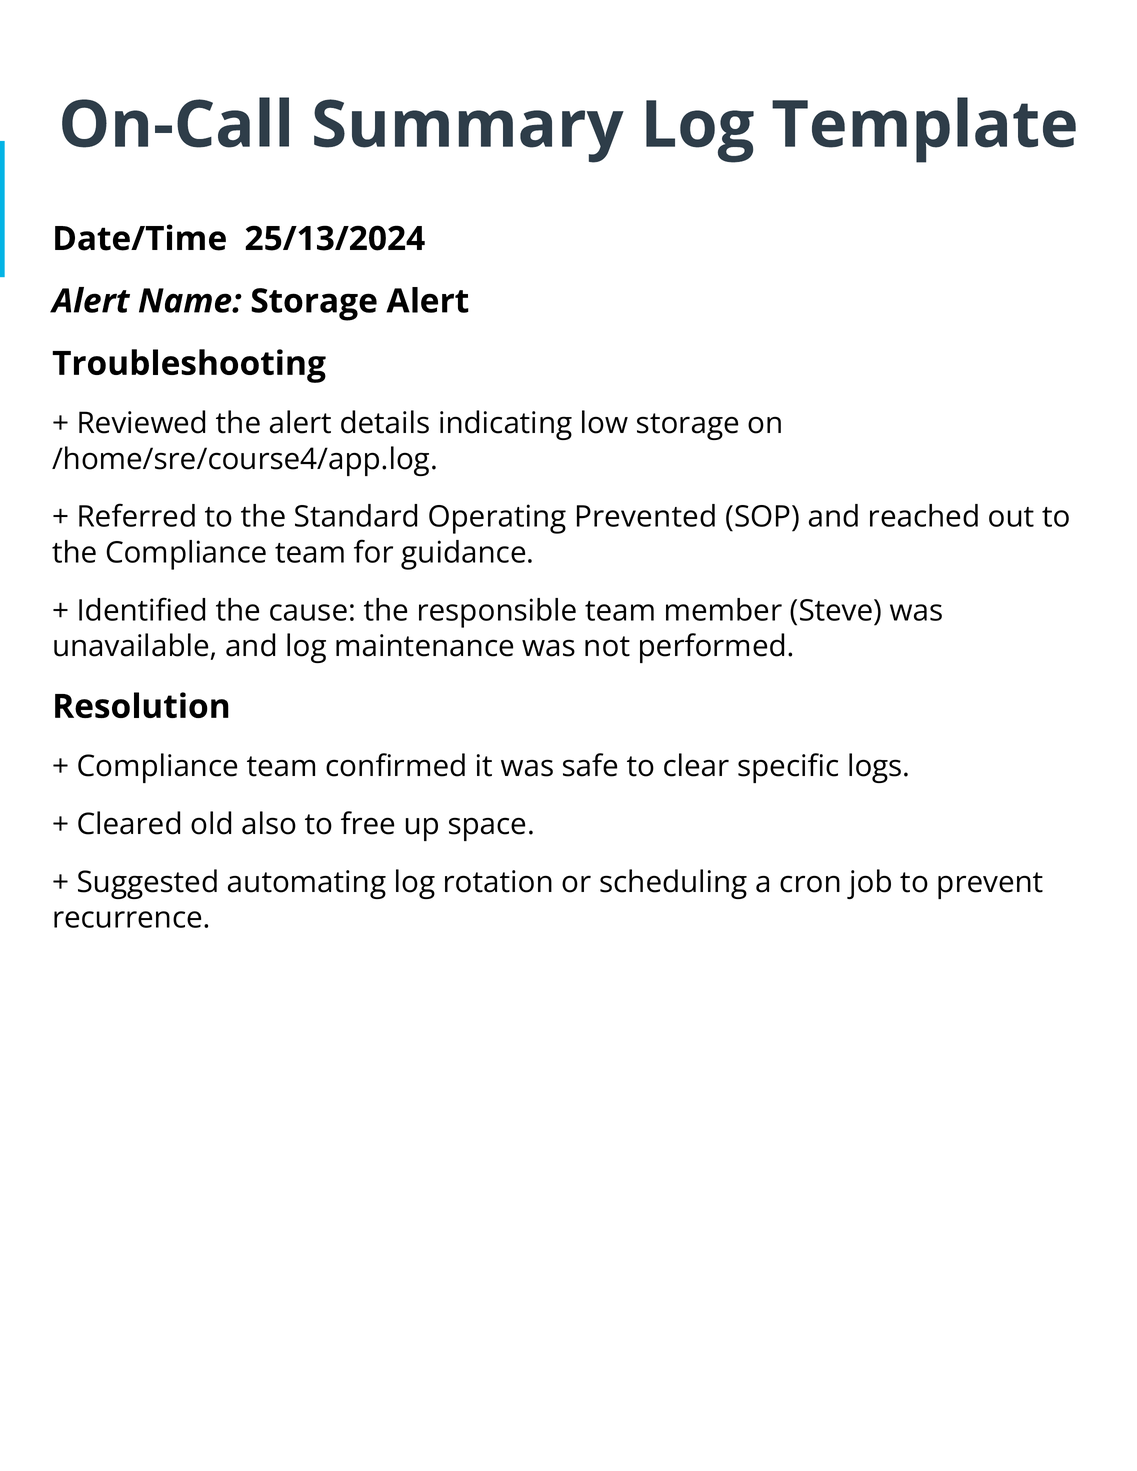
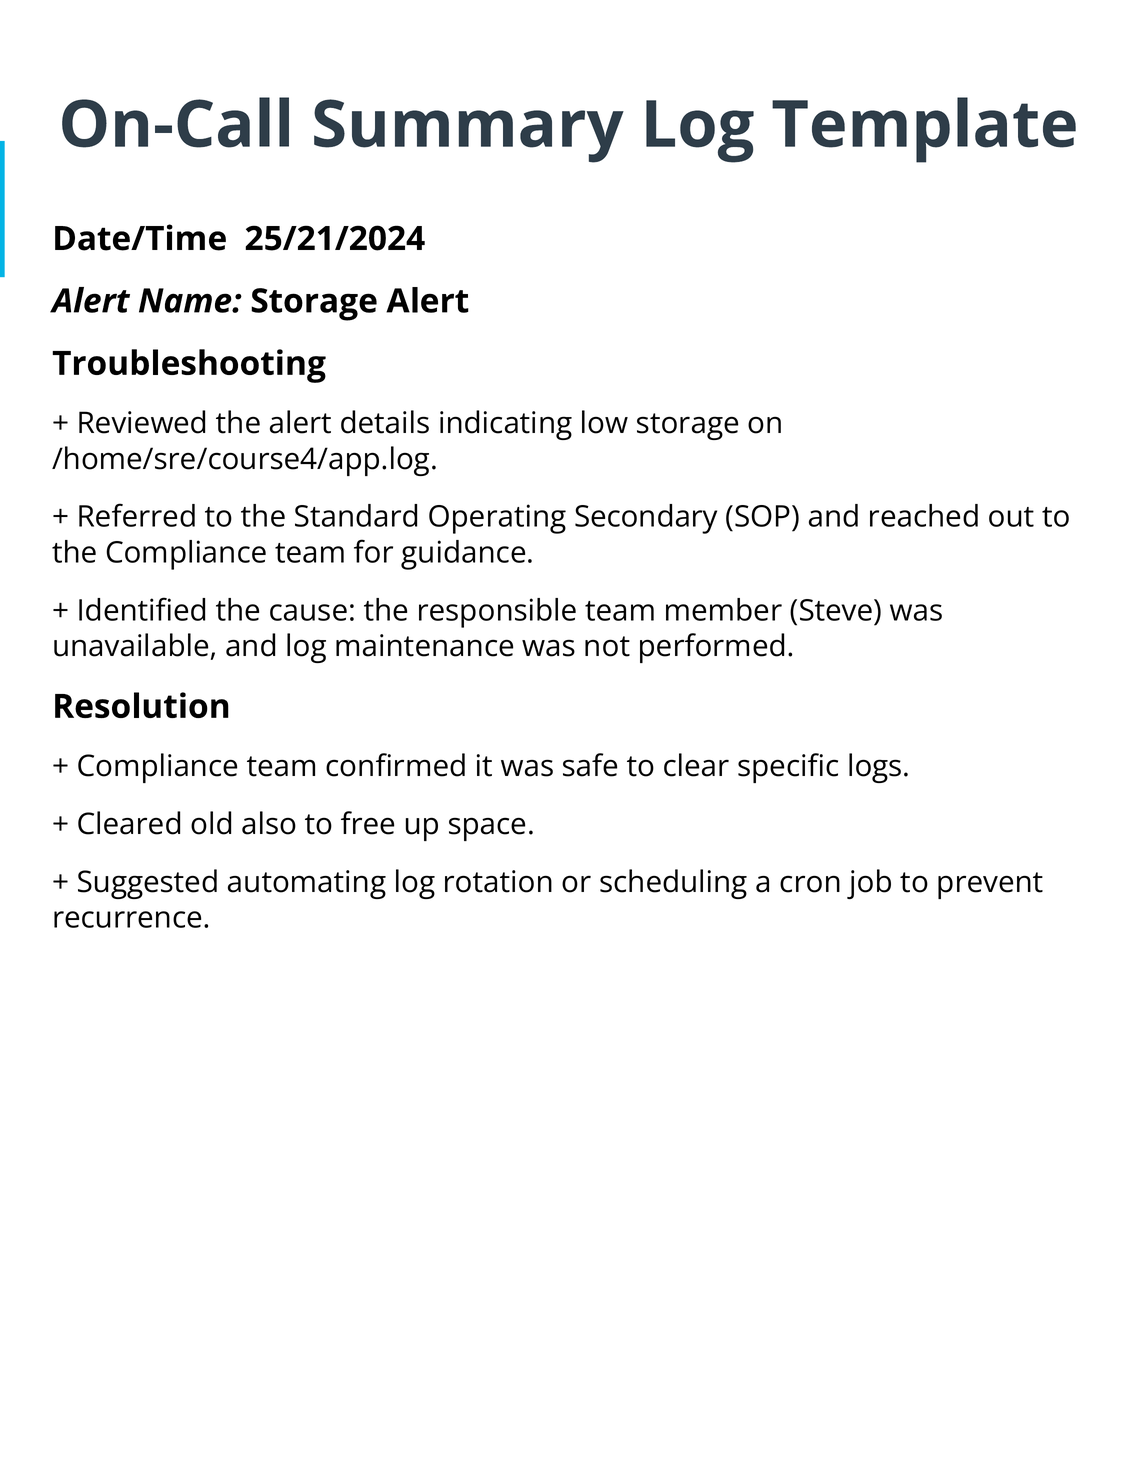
25/13/2024: 25/13/2024 -> 25/21/2024 (335, 239)
Prevented: Prevented -> Secondary (646, 517)
